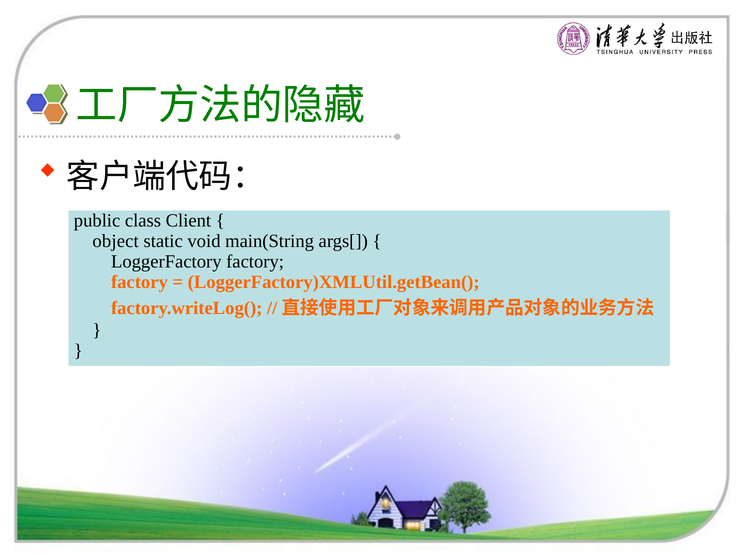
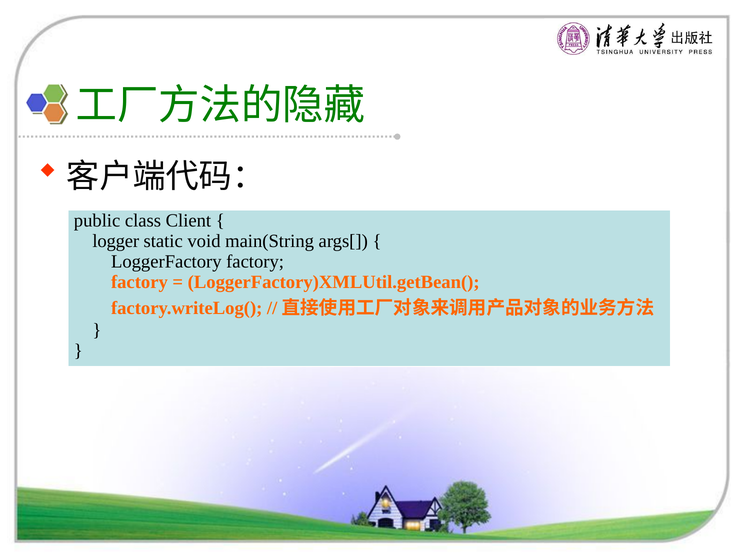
object: object -> logger (116, 241)
